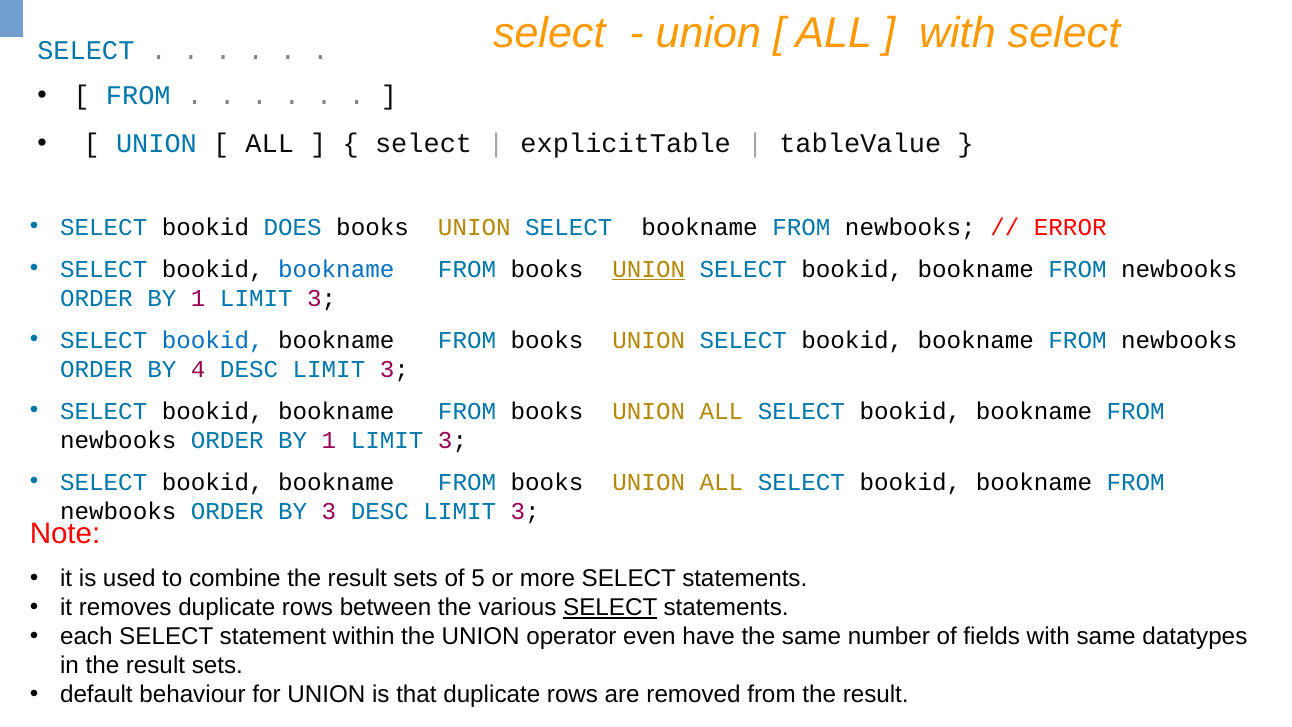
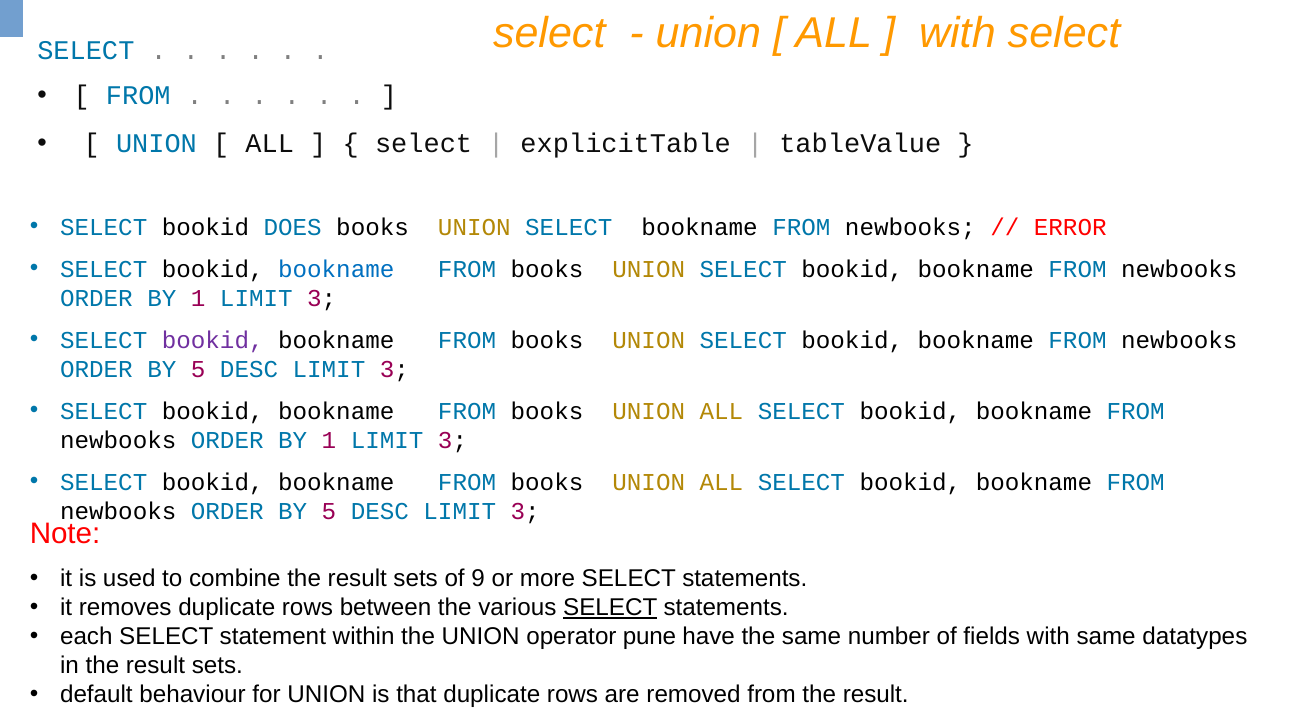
UNION underline: present -> none (649, 269)
bookid colour: blue -> purple (213, 340)
4: 4 -> 5 (198, 369)
3: 3 -> 5 (329, 511)
5: 5 -> 9 (478, 578)
even: even -> pune (650, 636)
